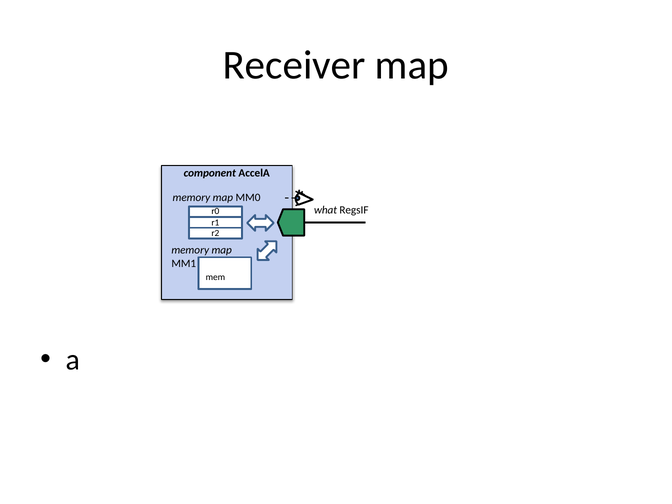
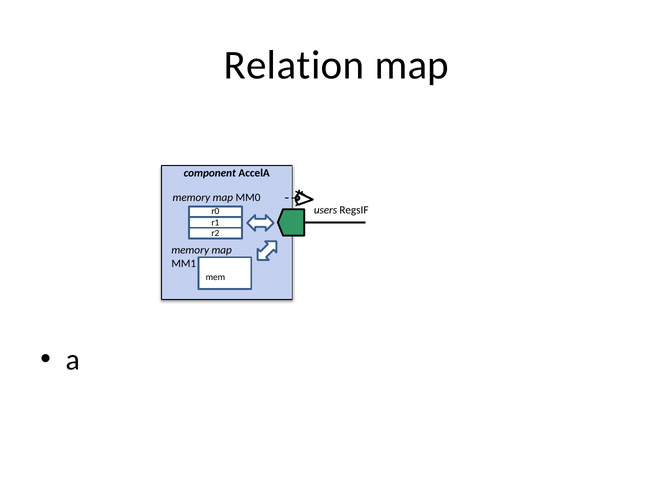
Receiver: Receiver -> Relation (294, 65)
what: what -> users (326, 210)
